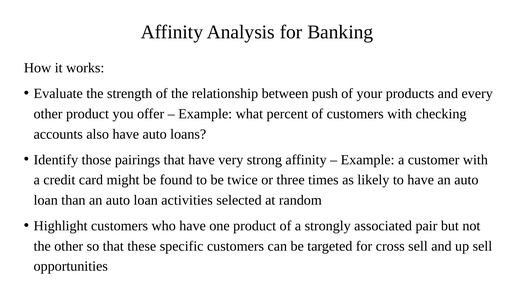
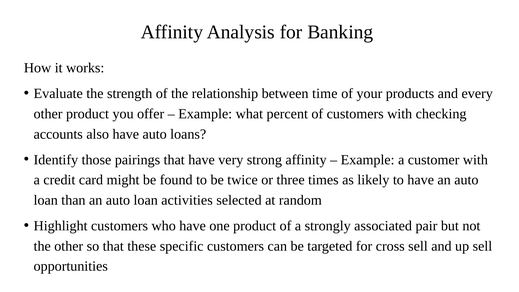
push: push -> time (325, 94)
